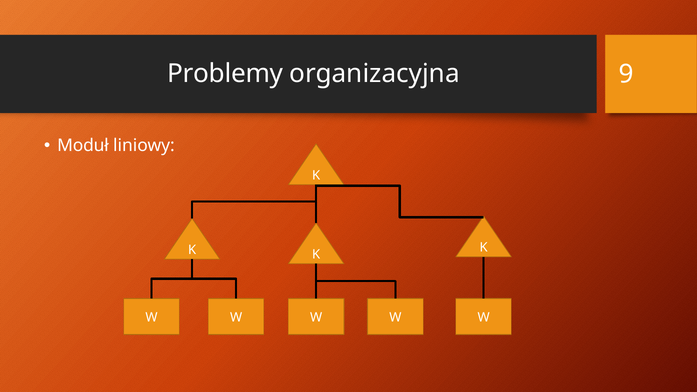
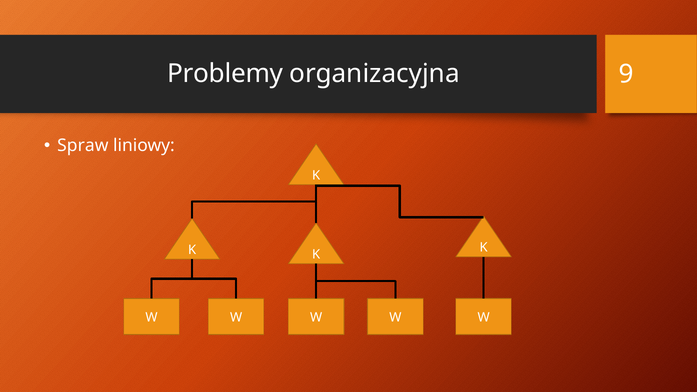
Moduł: Moduł -> Spraw (83, 146)
